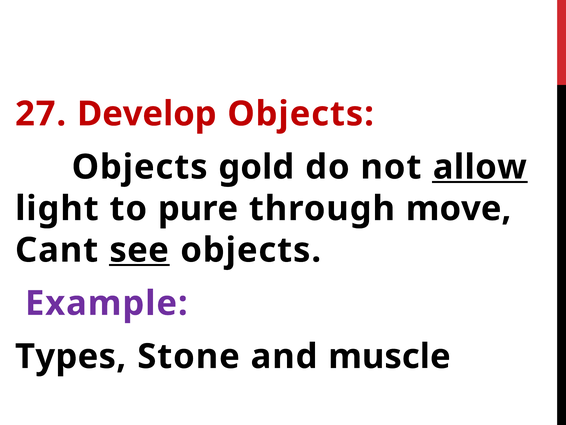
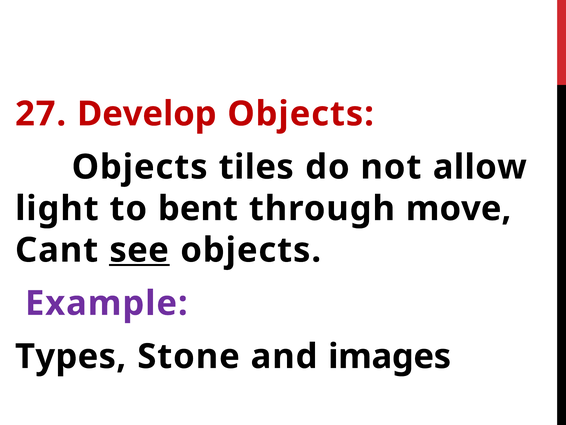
gold: gold -> tiles (256, 167)
allow underline: present -> none (480, 167)
pure: pure -> bent (198, 208)
muscle: muscle -> images (390, 356)
